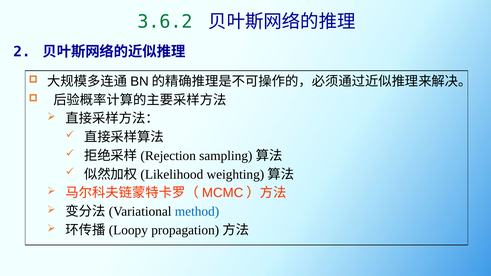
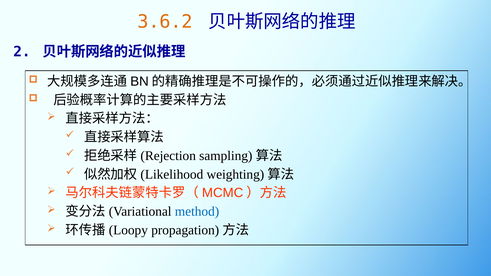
3.6.2 colour: green -> orange (165, 22)
